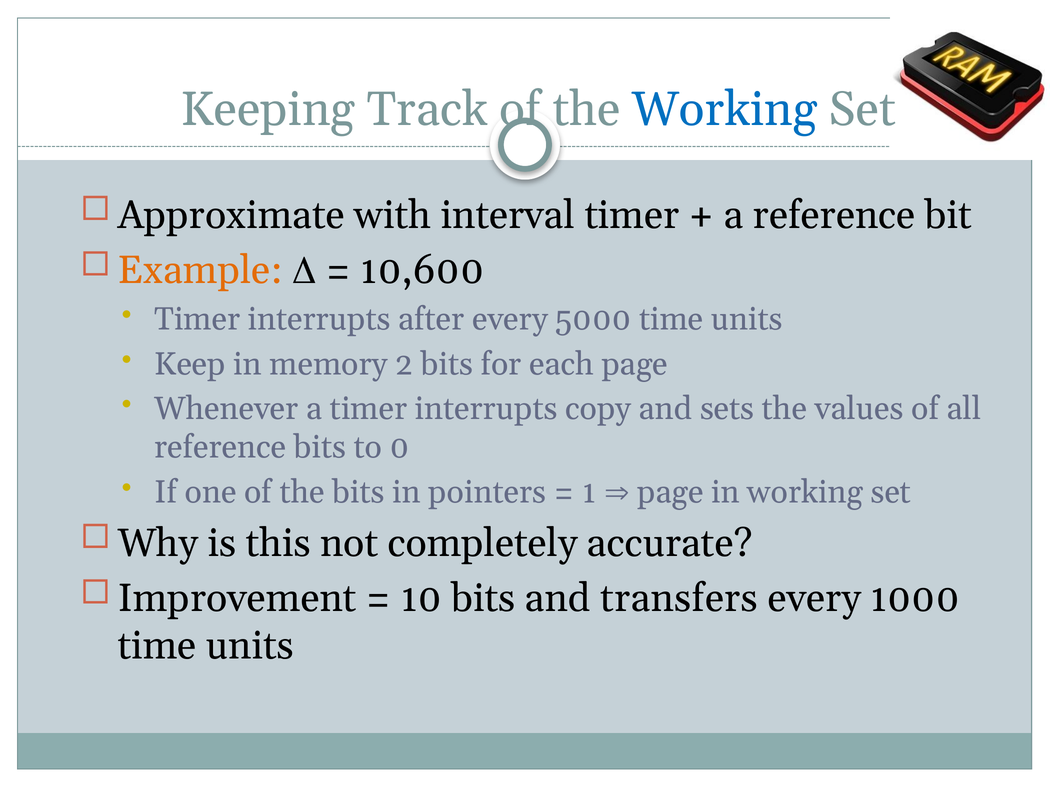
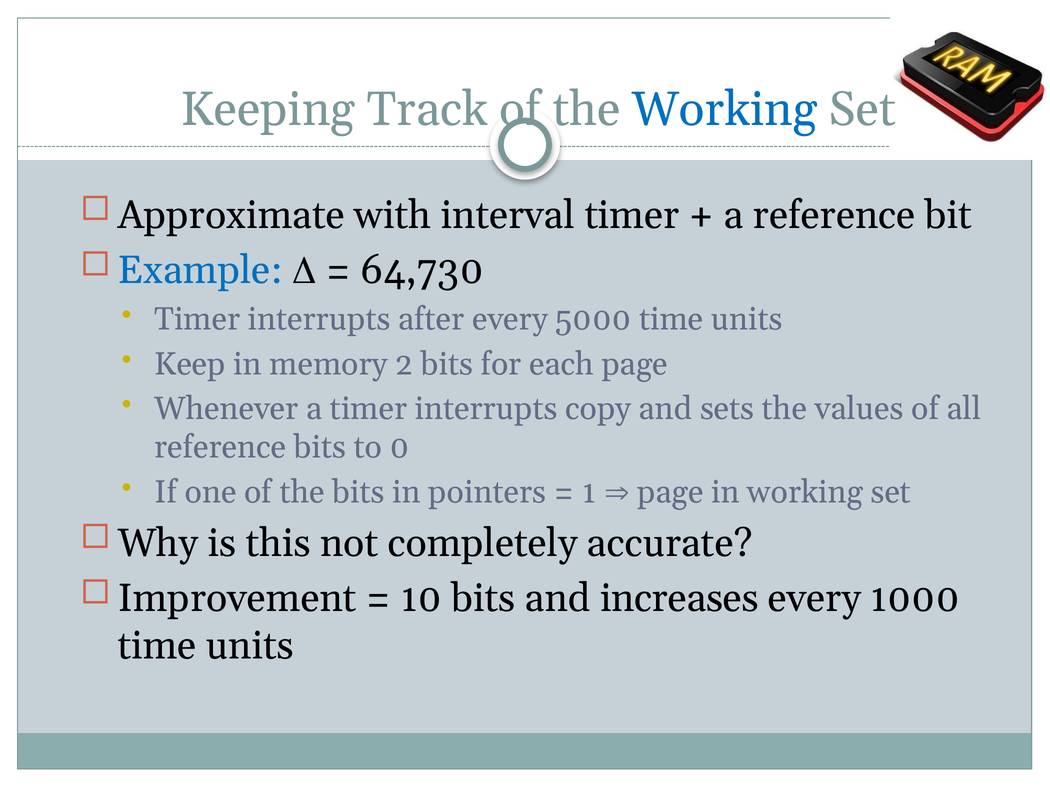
Example colour: orange -> blue (200, 271)
10,600: 10,600 -> 64,730 (422, 271)
transfers: transfers -> increases (679, 599)
